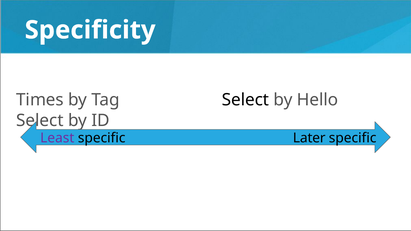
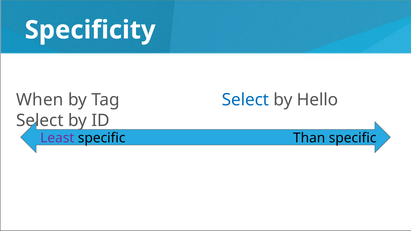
Times: Times -> When (40, 100)
Select colour: black -> blue (245, 100)
Later: Later -> Than (309, 138)
